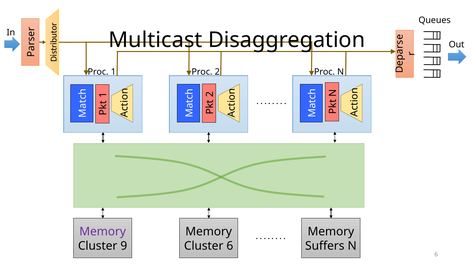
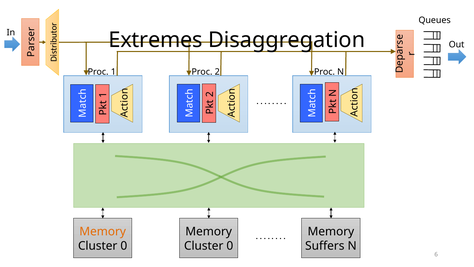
Multicast: Multicast -> Extremes (156, 40)
Memory colour: purple -> orange (103, 231)
9: 9 -> 0 (124, 245)
6: 6 -> 0 (230, 245)
